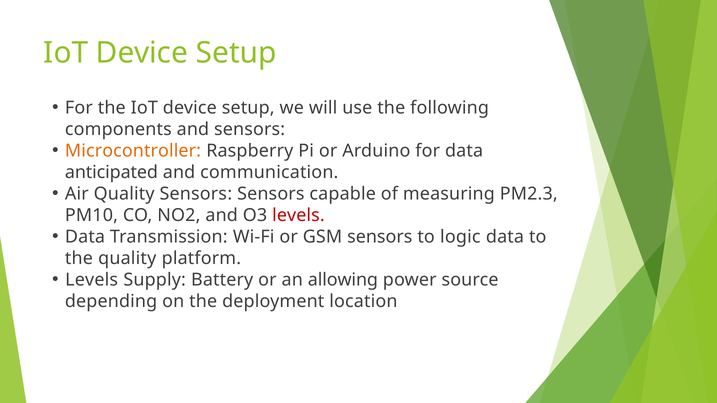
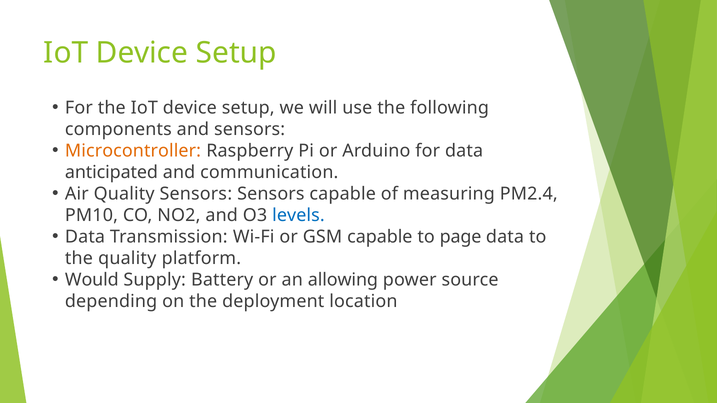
PM2.3: PM2.3 -> PM2.4 (529, 194)
levels colour: red -> blue (298, 215)
GSM sensors: sensors -> capable (380, 237)
logic: logic -> page (461, 237)
Levels: Levels -> Would (92, 280)
